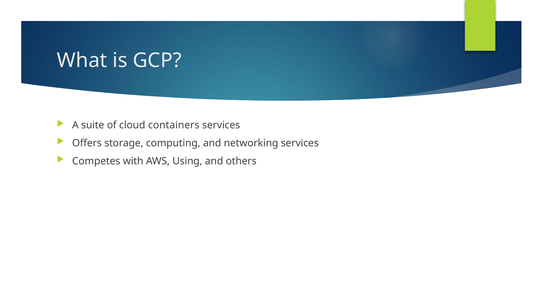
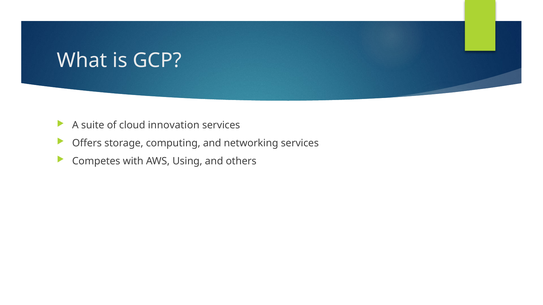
containers: containers -> innovation (174, 125)
